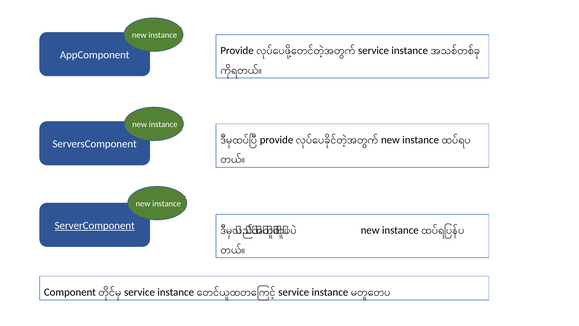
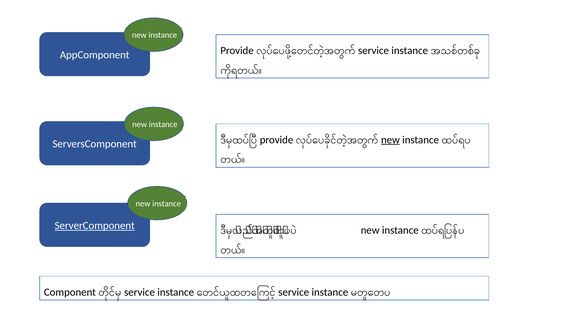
new underline: none -> present (390, 140)
